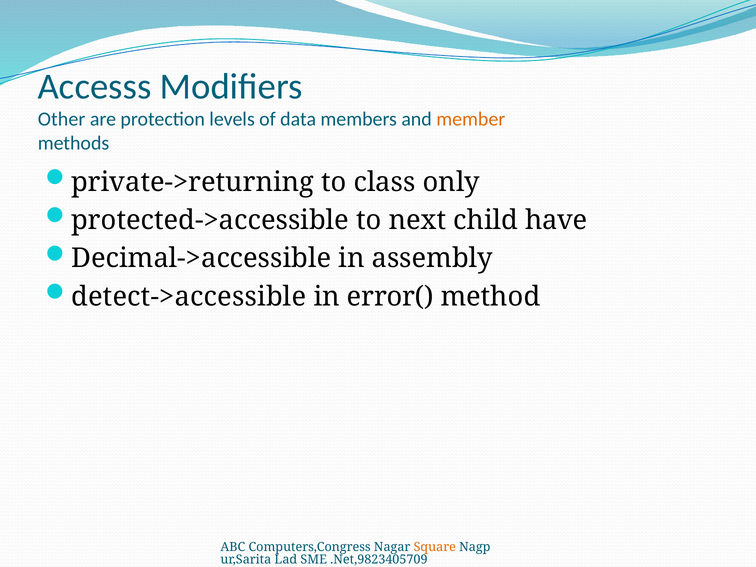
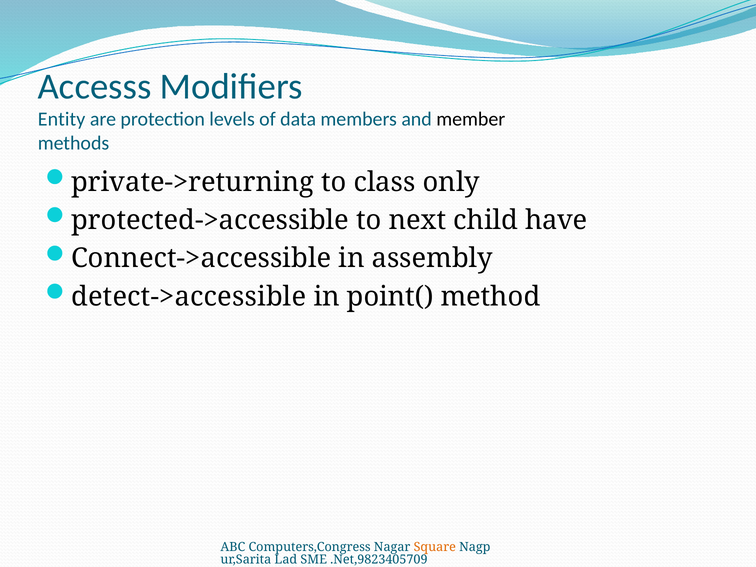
Other: Other -> Entity (62, 119)
member colour: orange -> black (471, 119)
Decimal->accessible: Decimal->accessible -> Connect->accessible (201, 258)
error(: error( -> point( (390, 297)
